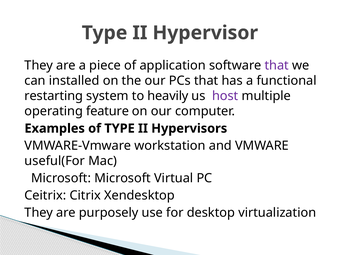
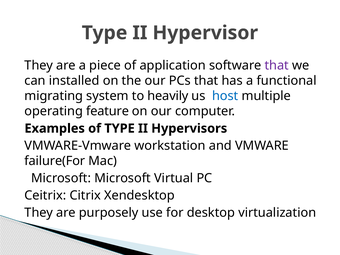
restarting: restarting -> migrating (54, 96)
host colour: purple -> blue (225, 96)
useful(For: useful(For -> failure(For (55, 161)
